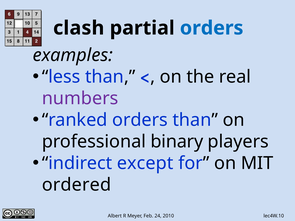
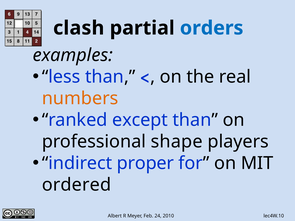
numbers colour: purple -> orange (80, 99)
ranked orders: orders -> except (140, 120)
binary: binary -> shape (177, 142)
except: except -> proper (145, 163)
